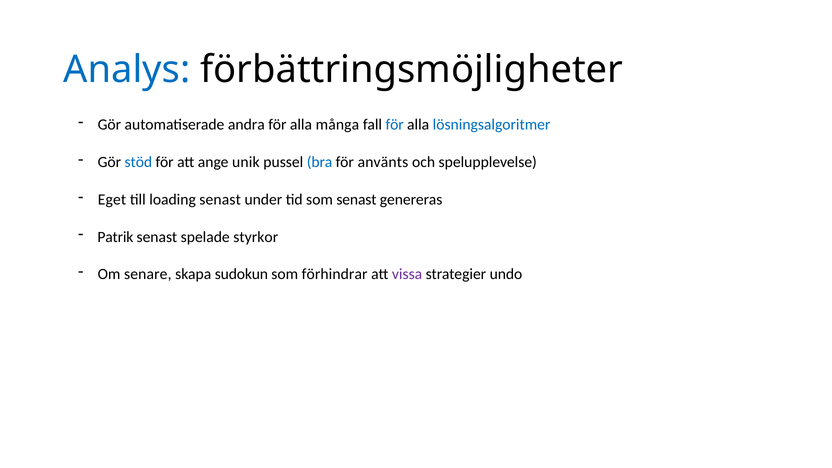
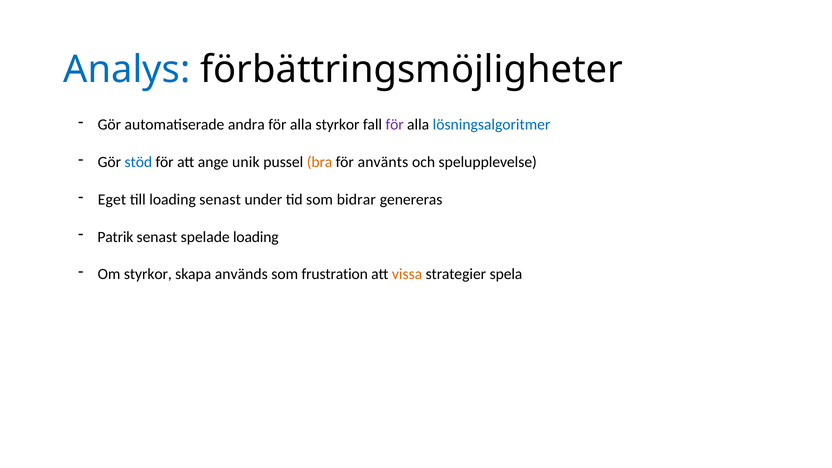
alla många: många -> styrkor (338, 125)
för colour: blue -> purple (395, 125)
bra colour: blue -> orange (320, 162)
som senast: senast -> bidrar (356, 199)
spelade styrkor: styrkor -> loading (256, 237)
Om senare: senare -> styrkor (148, 274)
sudokun: sudokun -> används (241, 274)
förhindrar: förhindrar -> frustration (335, 274)
vissa colour: purple -> orange (407, 274)
undo: undo -> spela (506, 274)
